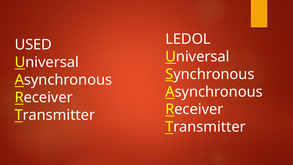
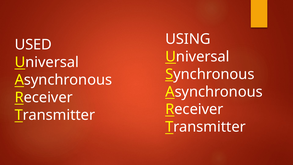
LEDOL: LEDOL -> USING (188, 39)
